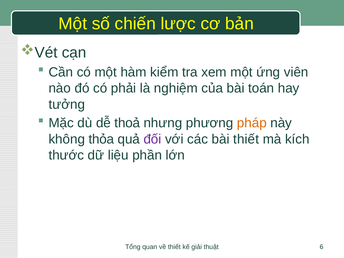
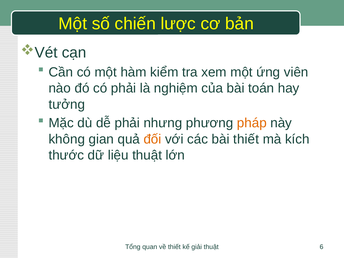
dễ thoả: thoả -> phải (127, 123)
thỏa: thỏa -> gian (101, 139)
đối colour: purple -> orange (152, 139)
liệu phần: phần -> thuật (147, 155)
